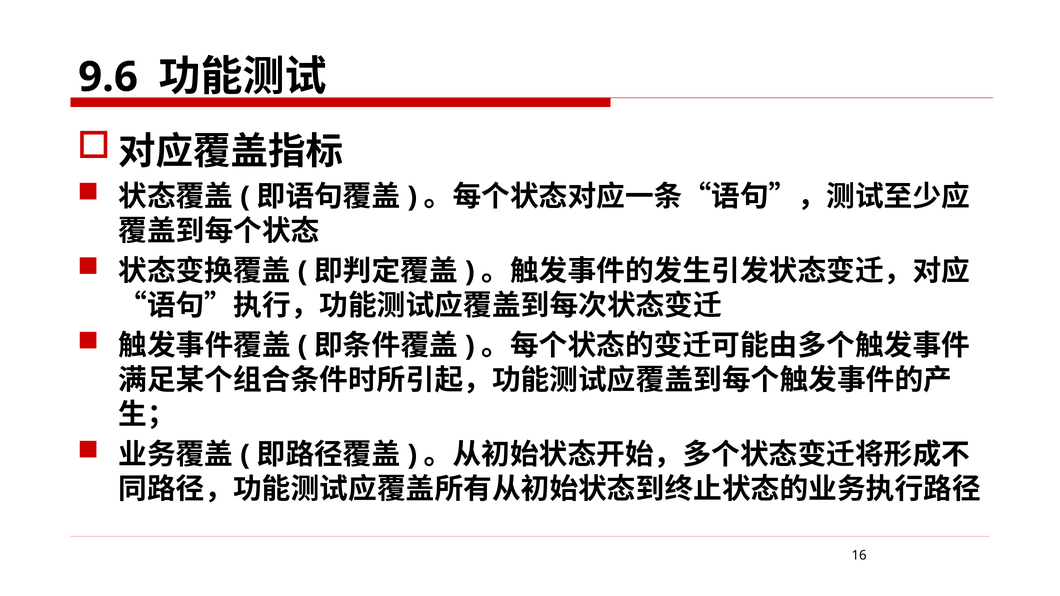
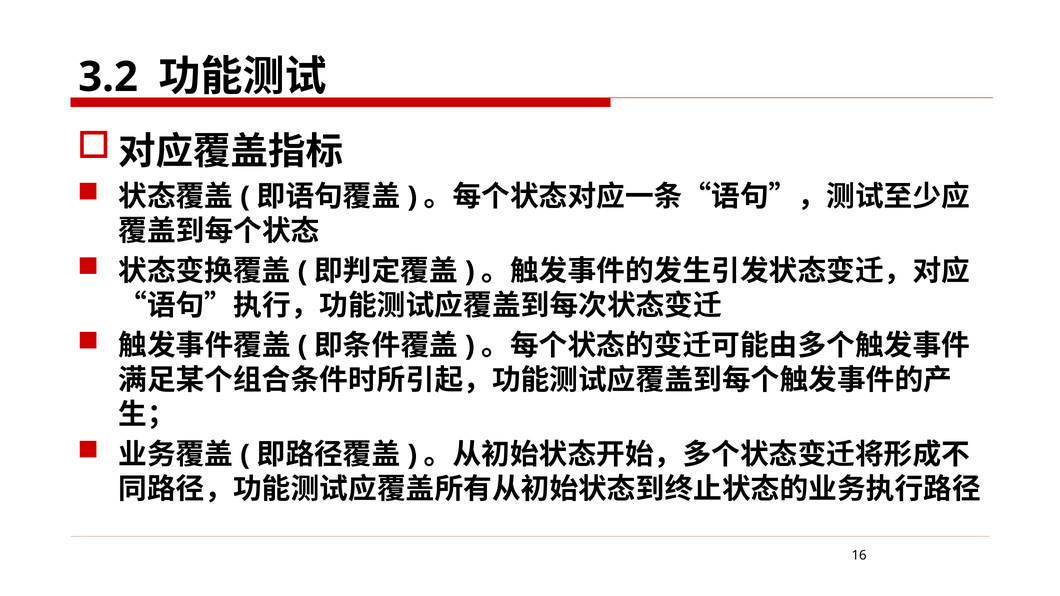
9.6: 9.6 -> 3.2 (108, 77)
